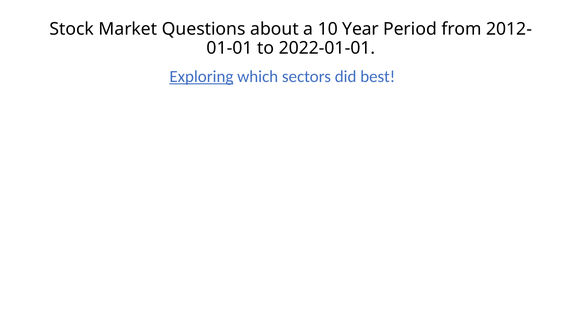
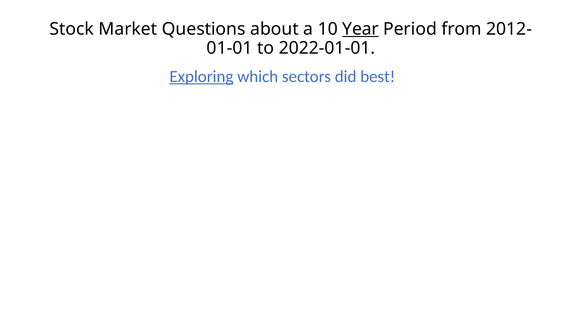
Year underline: none -> present (361, 29)
